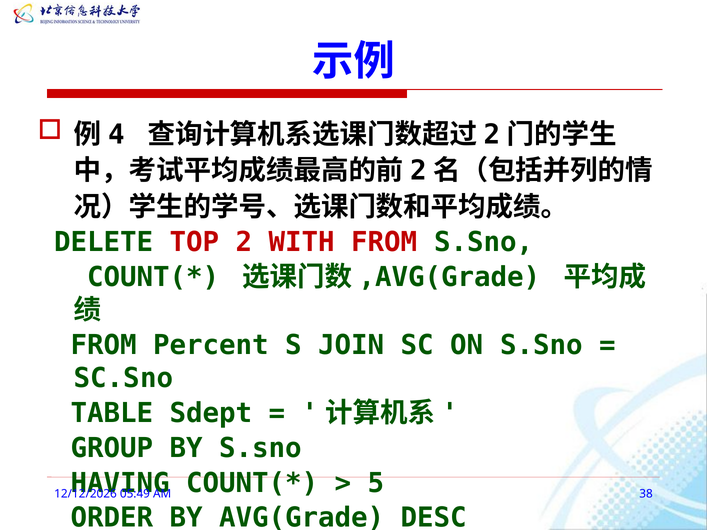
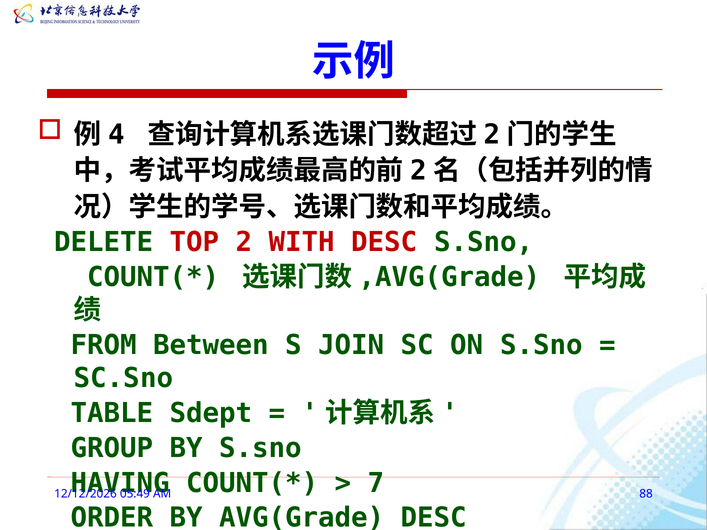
WITH FROM: FROM -> DESC (384, 242)
Percent: Percent -> Between (211, 345)
5: 5 -> 7 (376, 483)
38: 38 -> 88 (646, 494)
